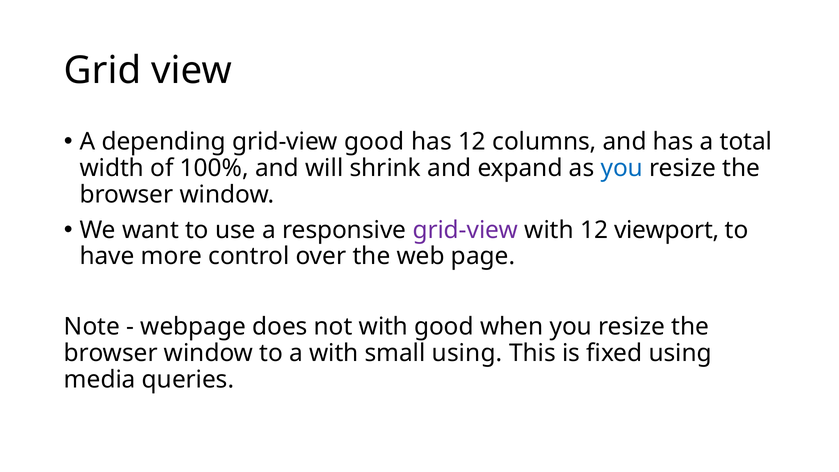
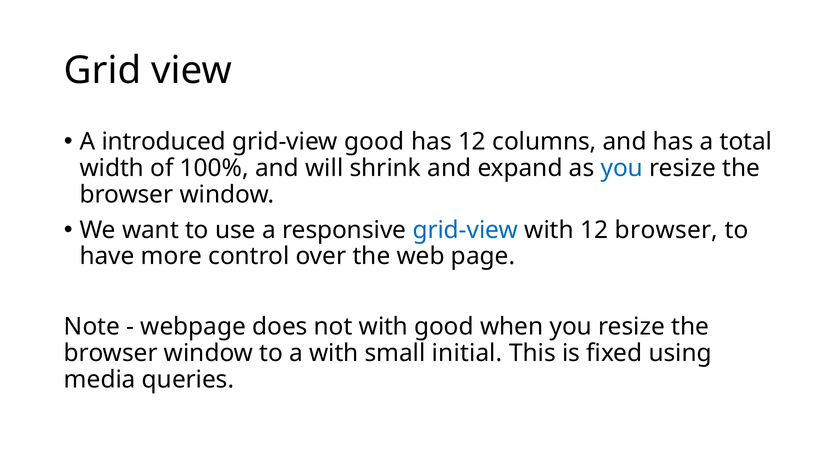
depending: depending -> introduced (164, 142)
grid-view colour: purple -> blue (465, 230)
12 viewport: viewport -> browser (666, 230)
small using: using -> initial (467, 353)
